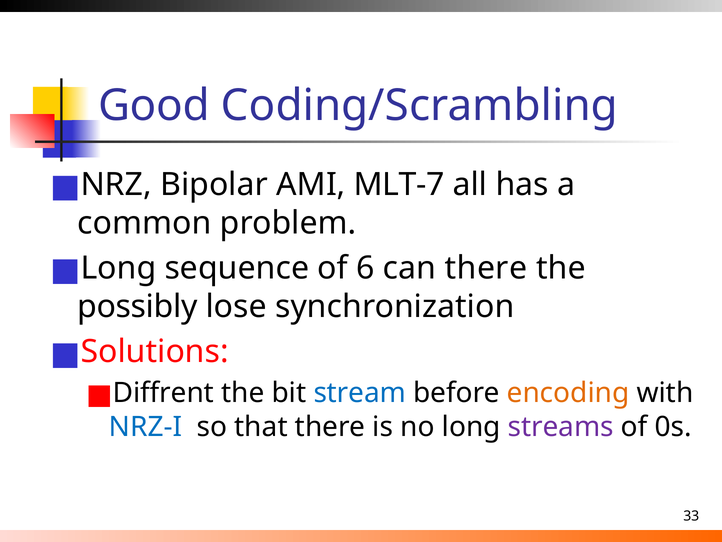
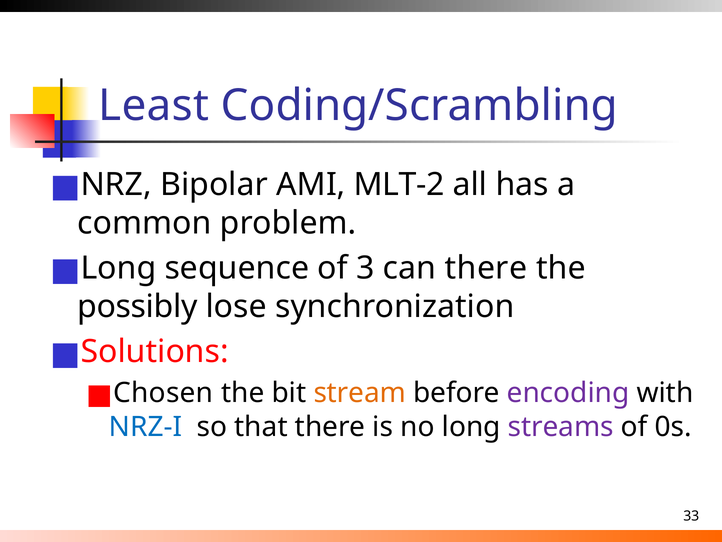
Good: Good -> Least (154, 105)
MLT-7: MLT-7 -> MLT-2 (399, 184)
6: 6 -> 3 (365, 268)
Diffrent: Diffrent -> Chosen (163, 393)
stream colour: blue -> orange (360, 393)
encoding colour: orange -> purple (568, 393)
